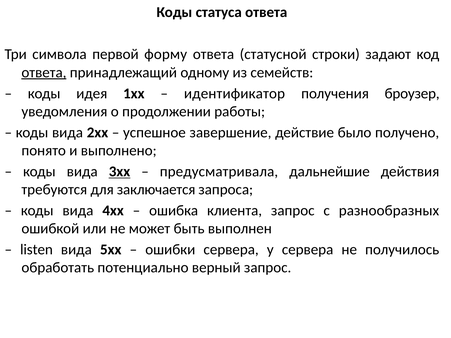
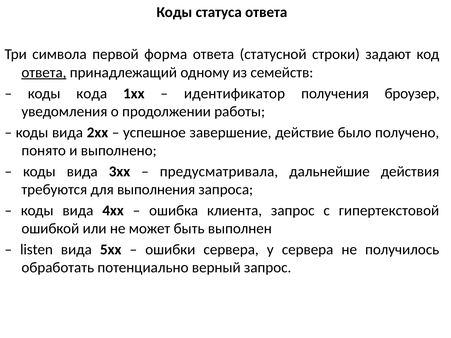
форму: форму -> форма (166, 54)
идея: идея -> кода (92, 93)
3хх underline: present -> none (119, 172)
заключается: заключается -> выполнения (156, 190)
разнообразных: разнообразных -> гипертекстовой (389, 211)
